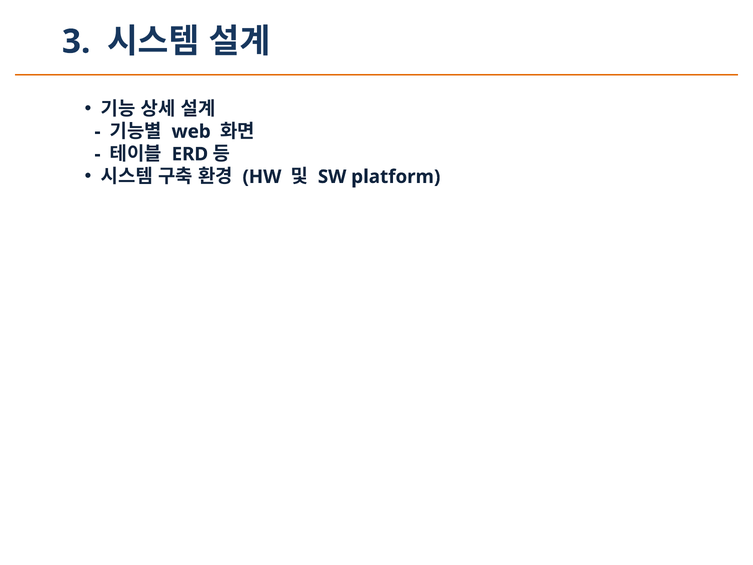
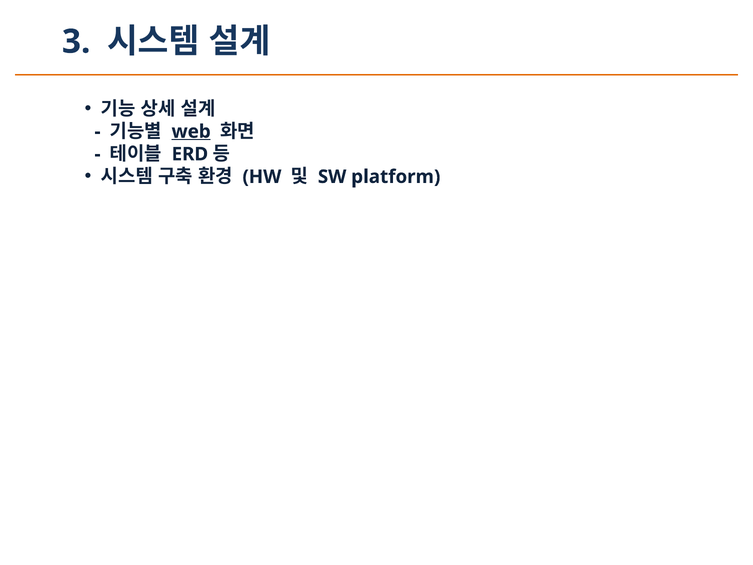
web underline: none -> present (191, 131)
